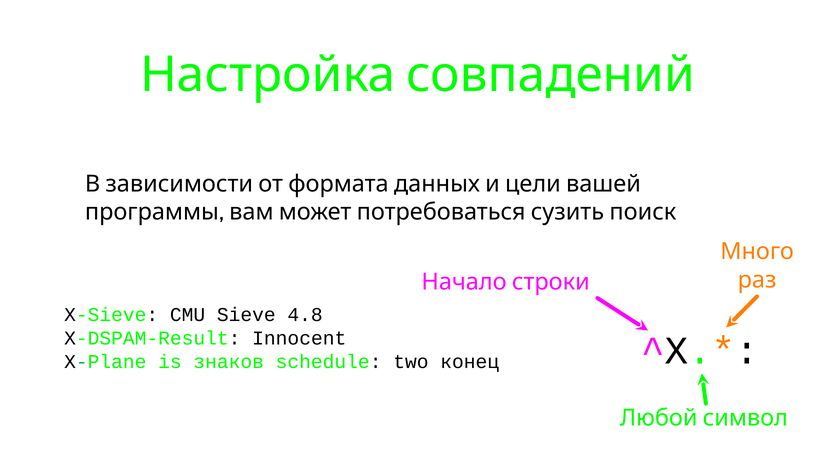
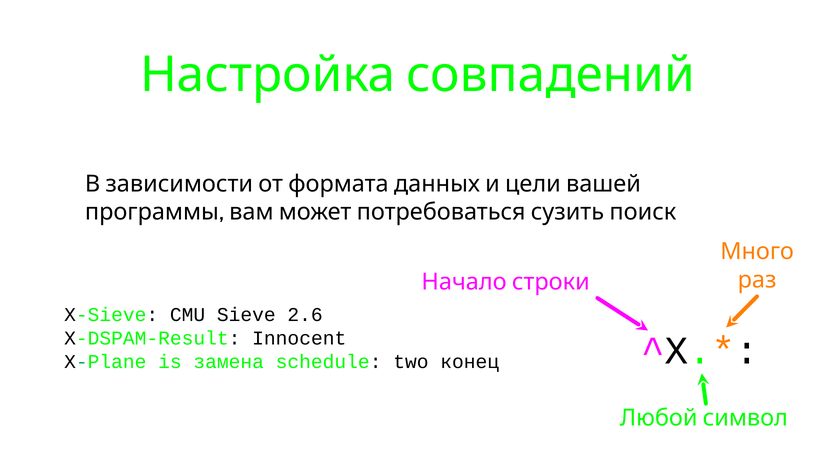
4.8: 4.8 -> 2.6 (305, 315)
знаков: знаков -> замена (229, 362)
